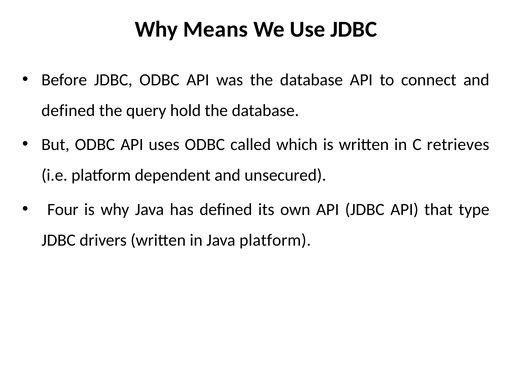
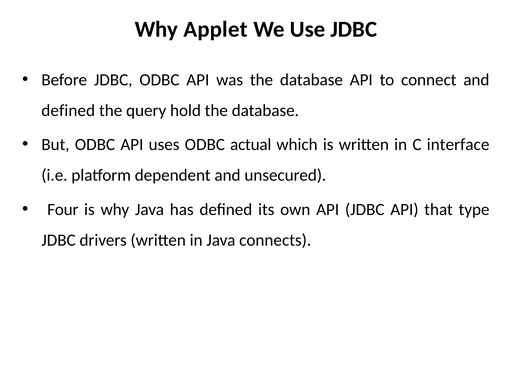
Means: Means -> Applet (216, 29)
called: called -> actual (251, 145)
retrieves: retrieves -> interface (458, 145)
Java platform: platform -> connects (275, 240)
